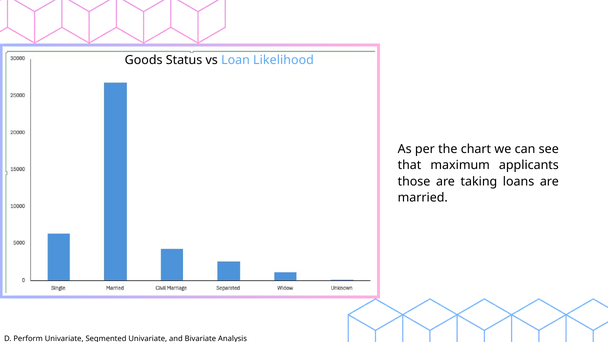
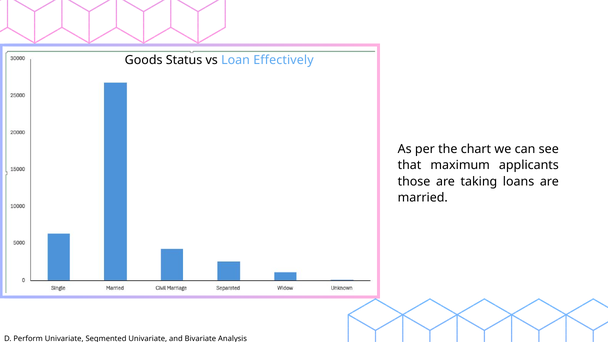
Likelihood: Likelihood -> Effectively (283, 60)
